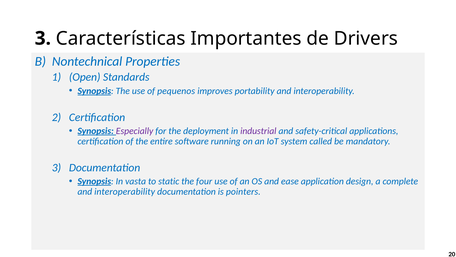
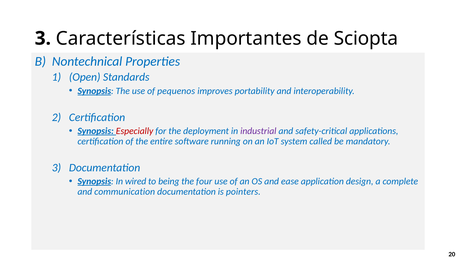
Drivers: Drivers -> Sciopta (366, 38)
Especially colour: purple -> red (135, 131)
vasta: vasta -> wired (136, 181)
static: static -> being (169, 181)
interoperability: interoperability -> communication (125, 191)
